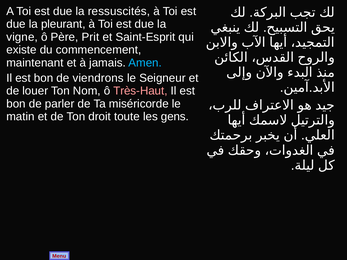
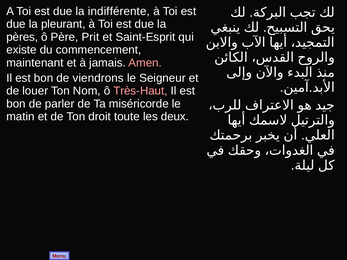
ressuscités: ressuscités -> indifférente (119, 11)
vigne: vigne -> pères (22, 37)
Amen colour: light blue -> pink (145, 63)
gens: gens -> deux (175, 117)
